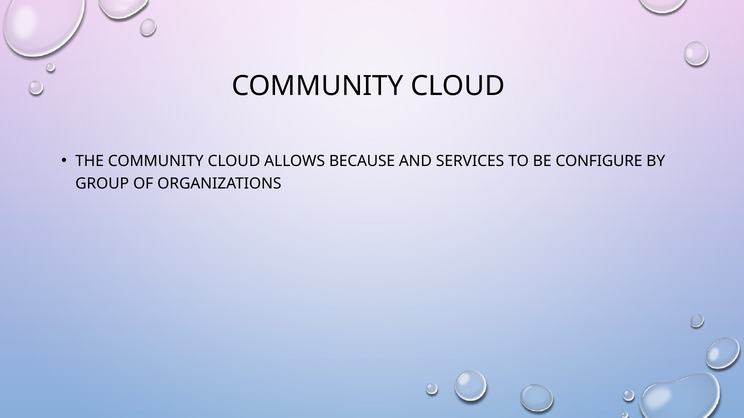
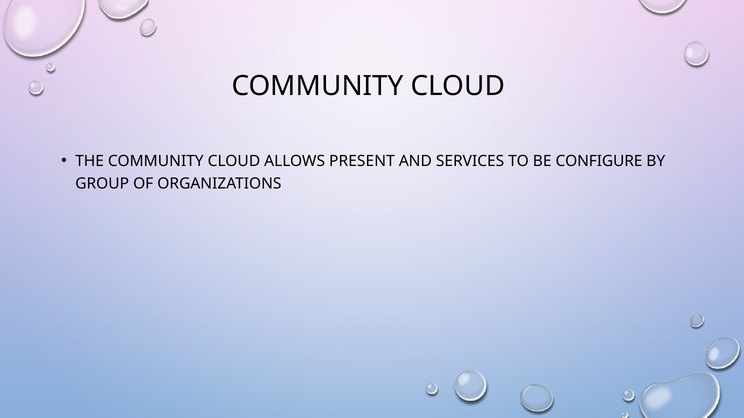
BECAUSE: BECAUSE -> PRESENT (362, 161)
